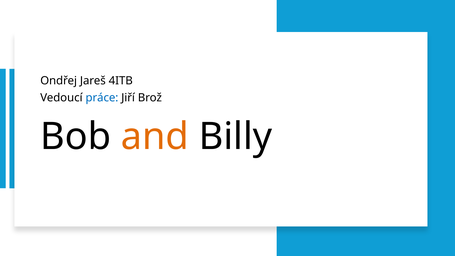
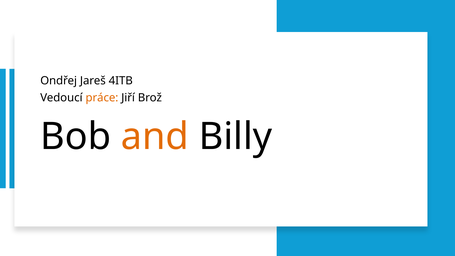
práce colour: blue -> orange (102, 98)
